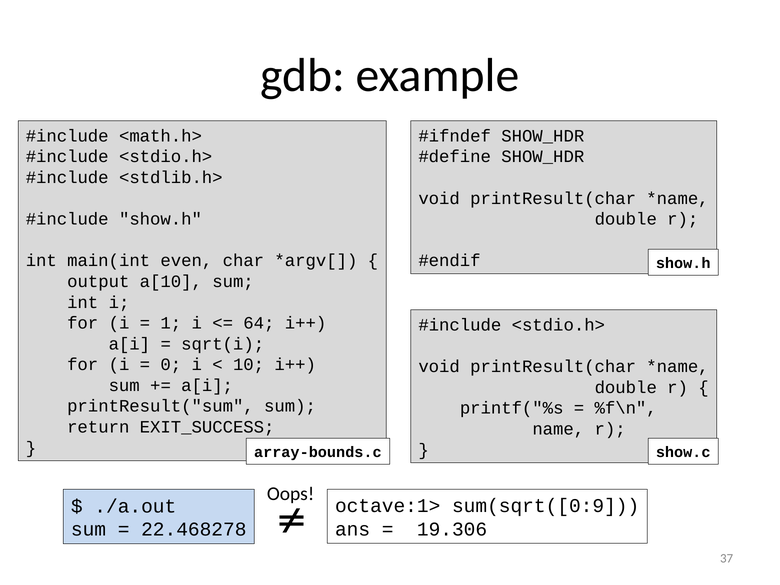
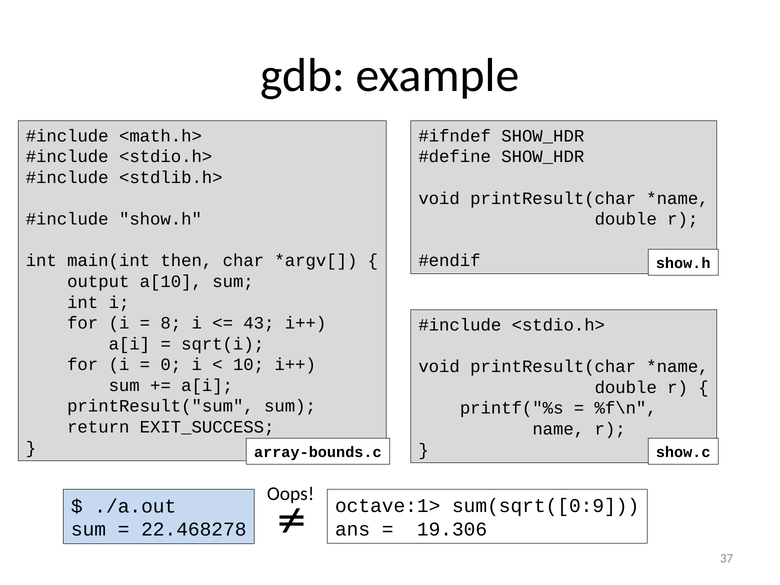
even: even -> then (186, 261)
1: 1 -> 8 (171, 323)
64: 64 -> 43 (259, 323)
